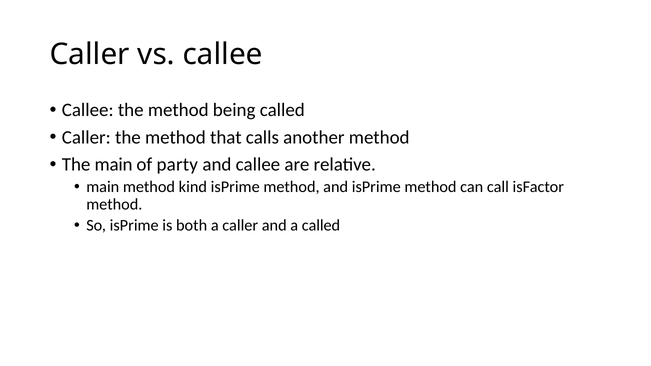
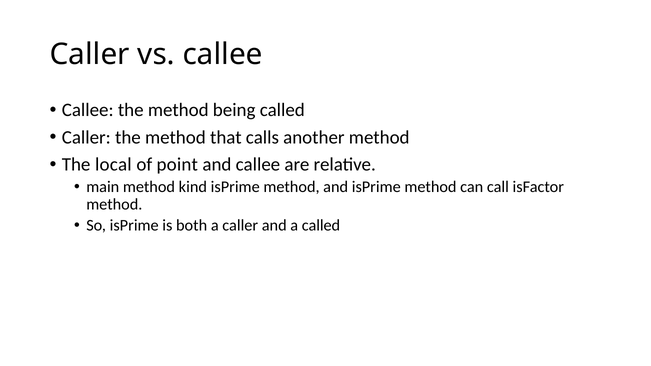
The main: main -> local (113, 165)
party: party -> point (177, 165)
